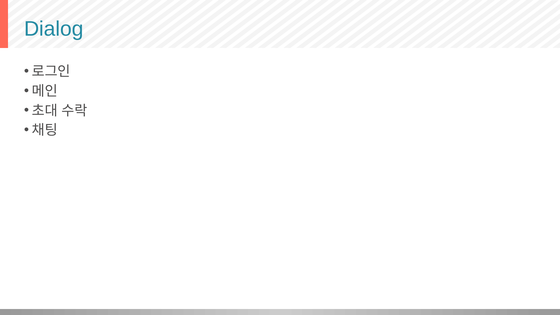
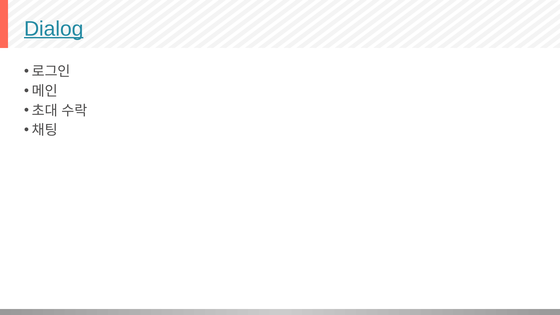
Dialog underline: none -> present (54, 29)
